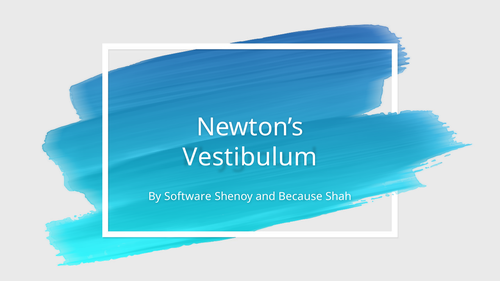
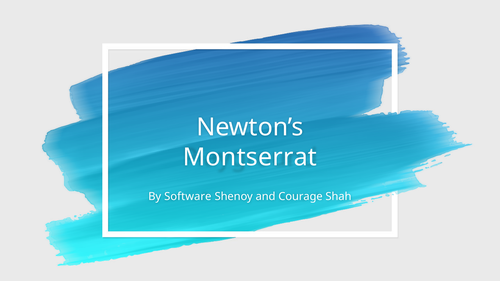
Vestibulum: Vestibulum -> Montserrat (250, 157)
Because: Because -> Courage (300, 197)
